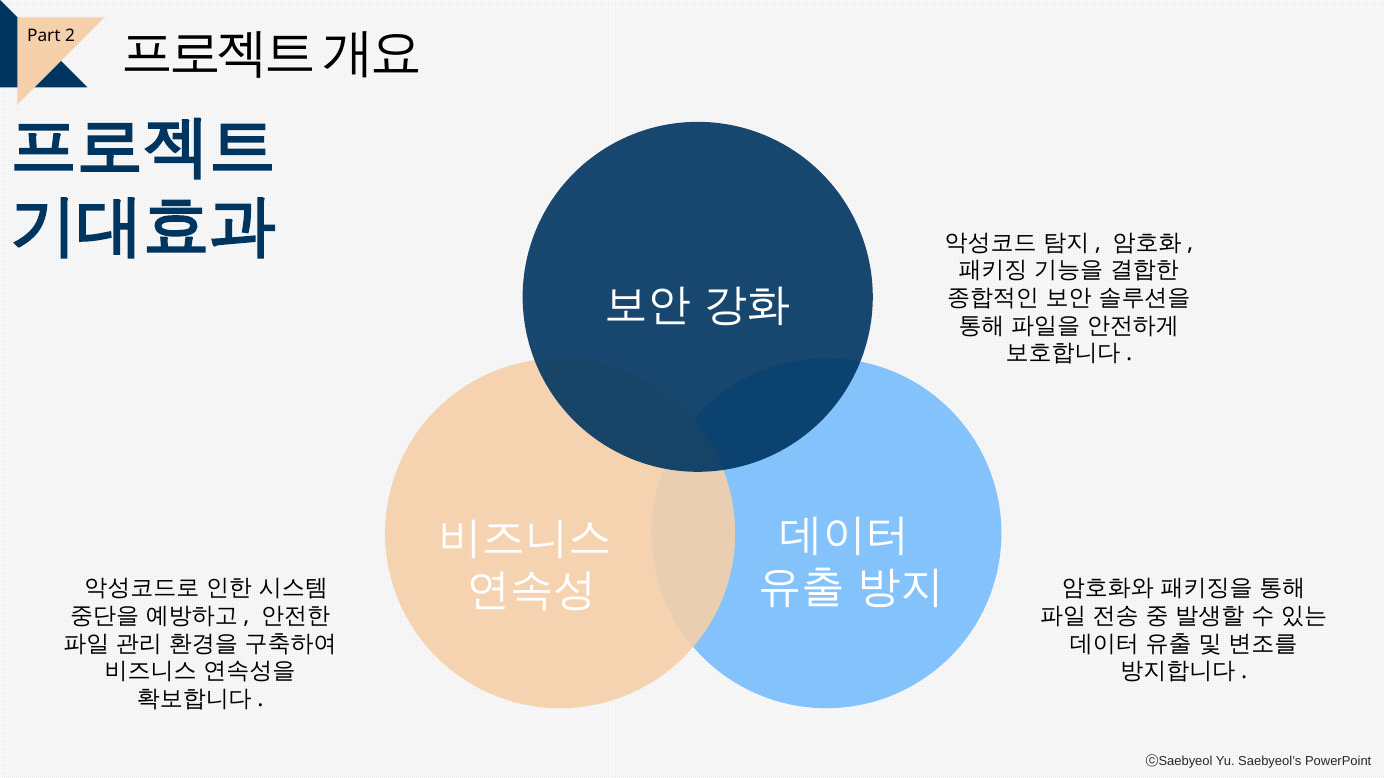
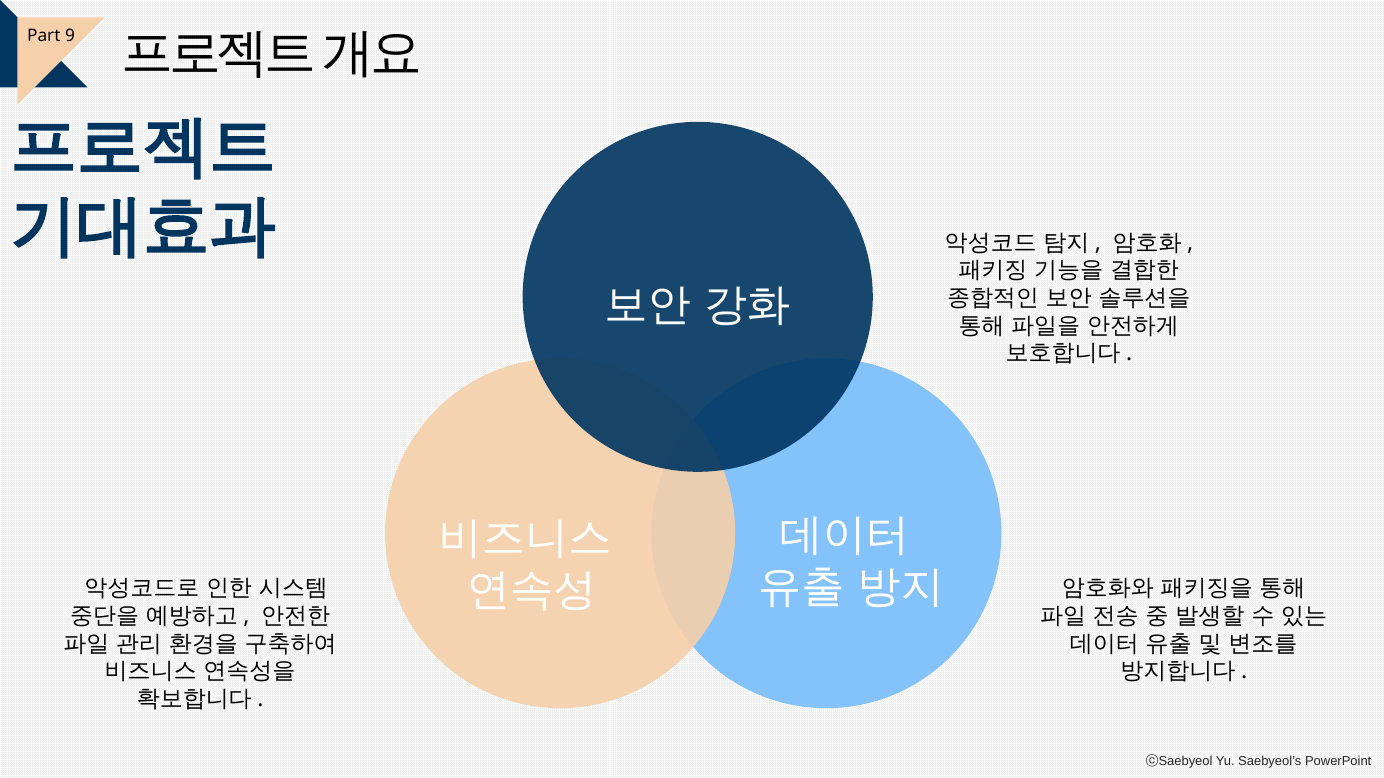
2: 2 -> 9 (70, 36)
